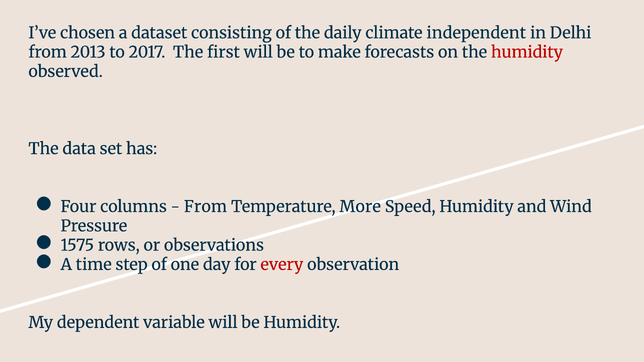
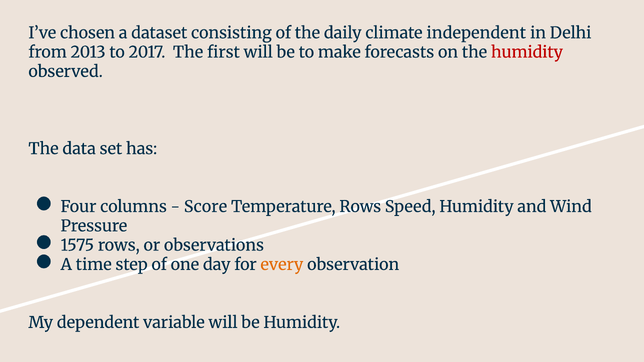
From: From -> Score (205, 207)
Temperature More: More -> Rows (360, 207)
every colour: red -> orange (282, 265)
